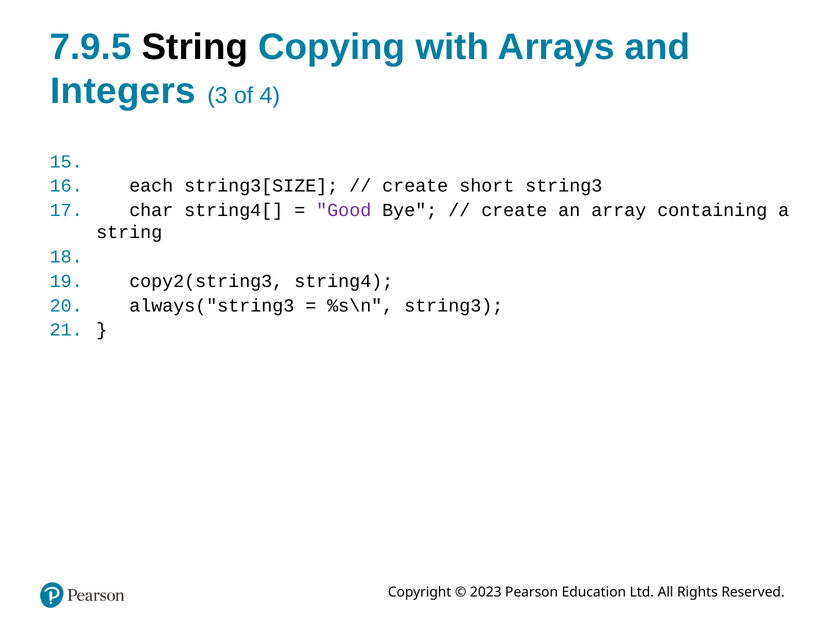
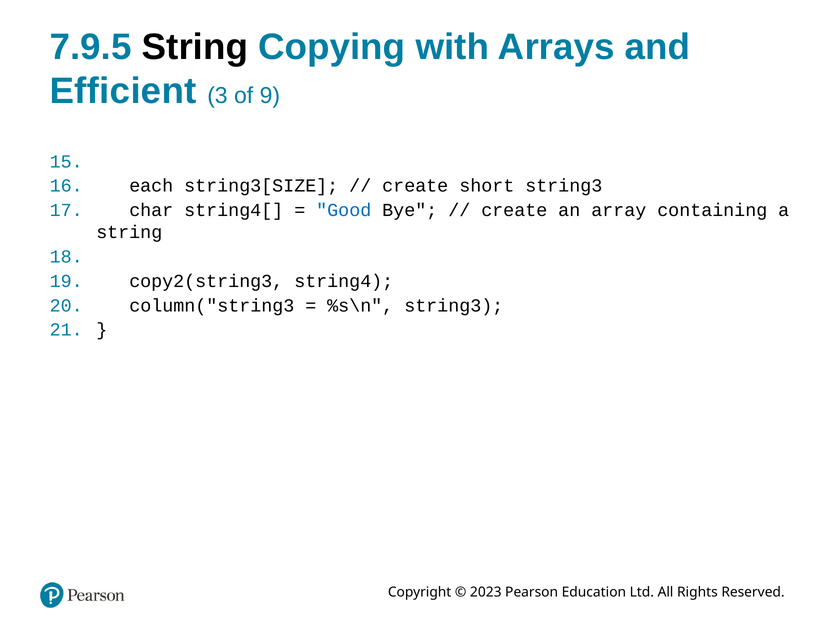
Integers: Integers -> Efficient (123, 91)
4: 4 -> 9 (270, 96)
Good colour: purple -> blue (344, 210)
always("string3: always("string3 -> column("string3 (212, 306)
